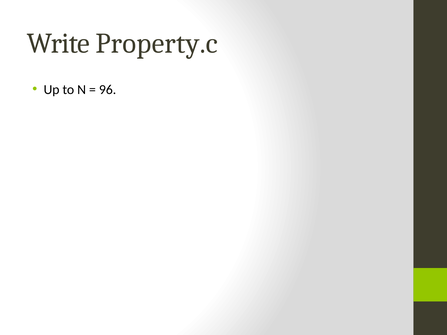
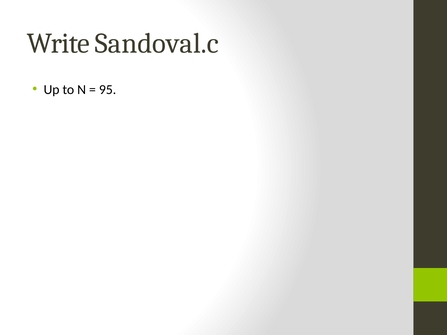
Property.c: Property.c -> Sandoval.c (157, 43)
96: 96 -> 95 (108, 90)
